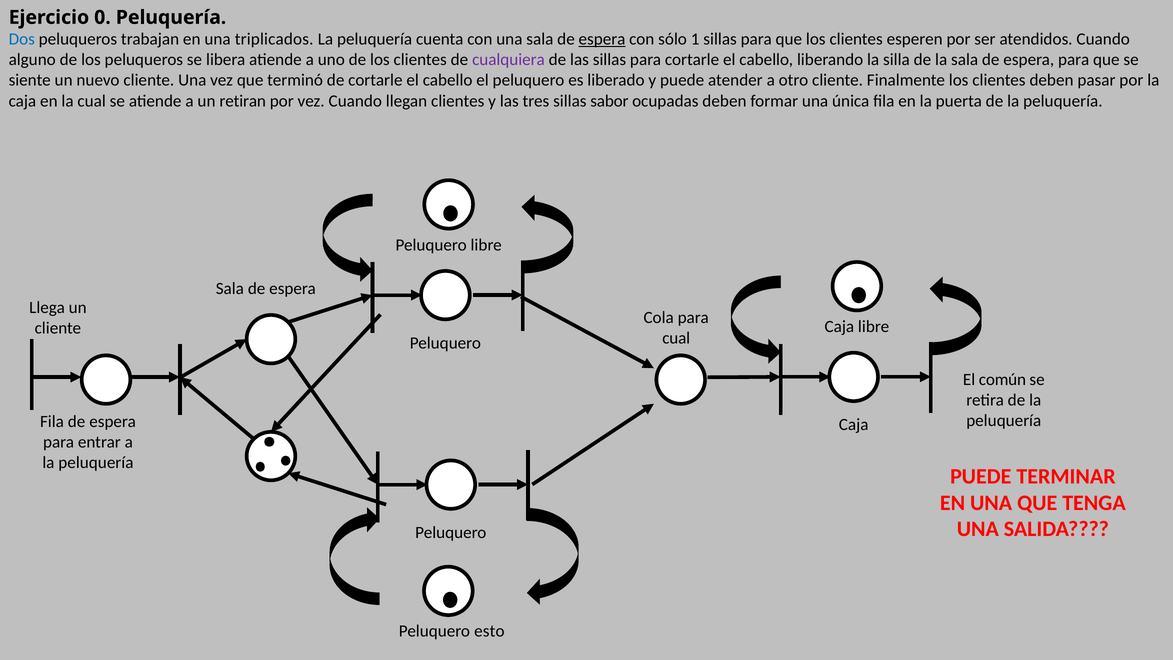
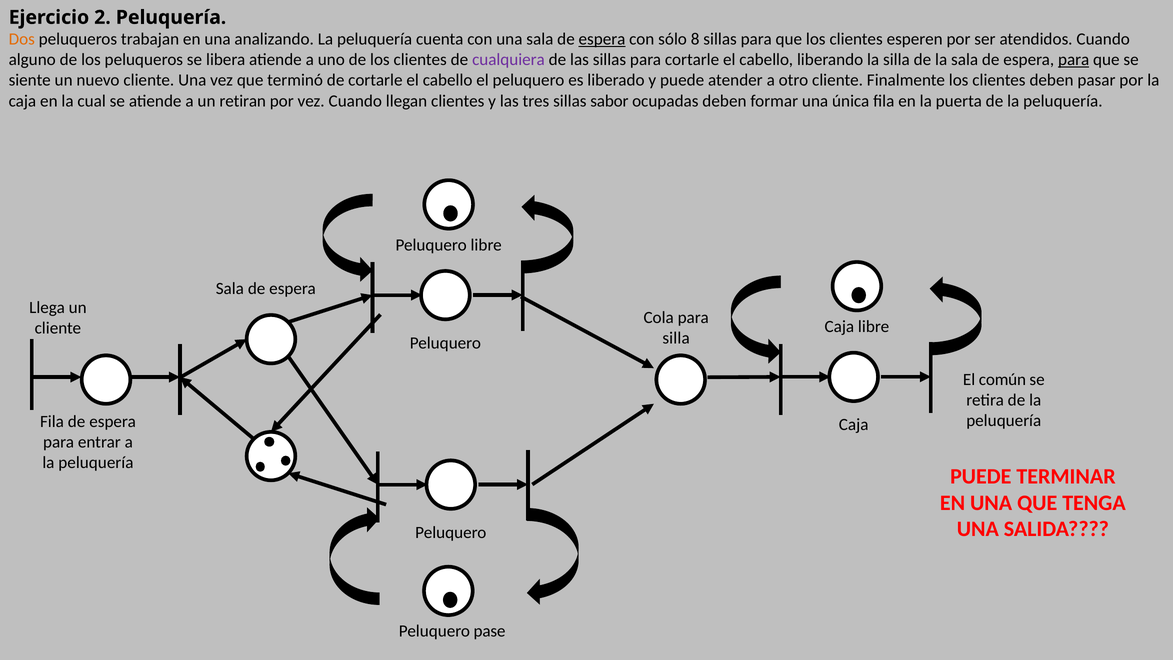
0: 0 -> 2 (102, 17)
Dos colour: blue -> orange (22, 39)
triplicados: triplicados -> analizando (274, 39)
1: 1 -> 8 (695, 39)
para underline: none -> present (1074, 60)
cual: cual -> silla (676, 338)
esto: esto -> pase (490, 631)
